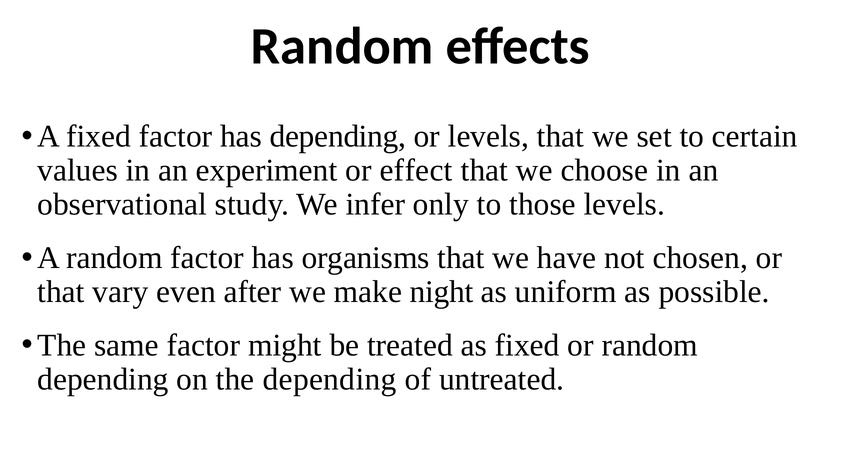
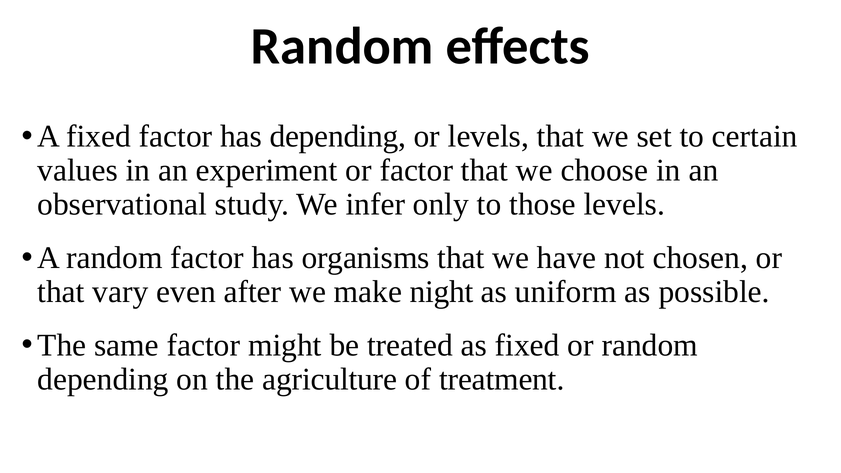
or effect: effect -> factor (416, 170)
the depending: depending -> agriculture (330, 379)
untreated: untreated -> treatment (502, 379)
